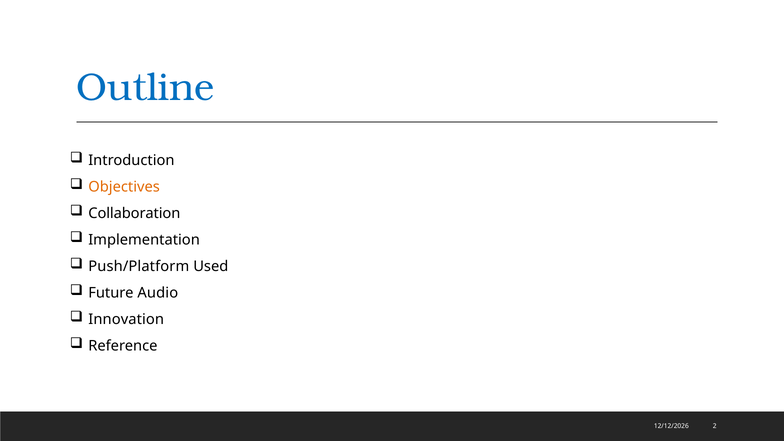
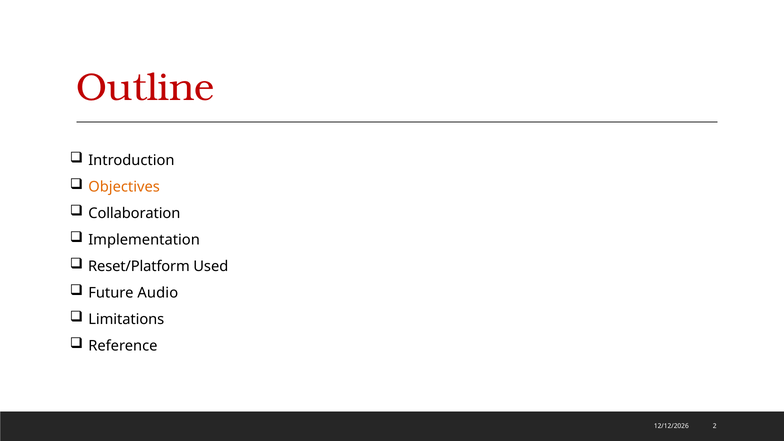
Outline colour: blue -> red (145, 88)
Push/Platform: Push/Platform -> Reset/Platform (139, 266)
Innovation: Innovation -> Limitations (126, 319)
